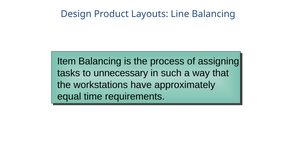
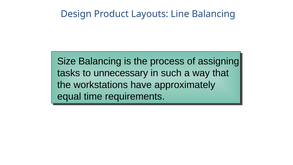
Item: Item -> Size (67, 61)
